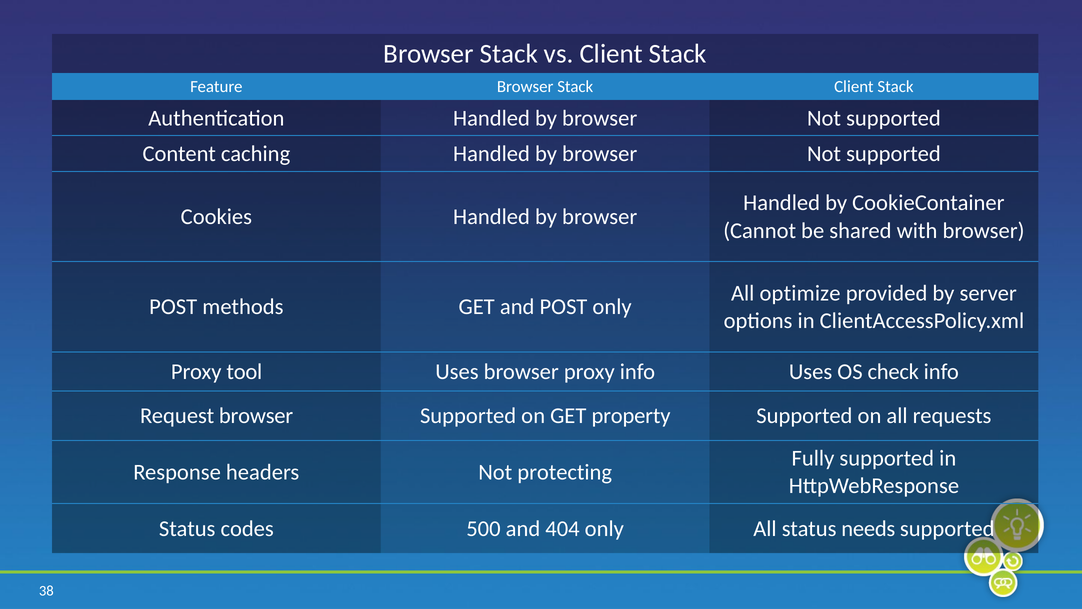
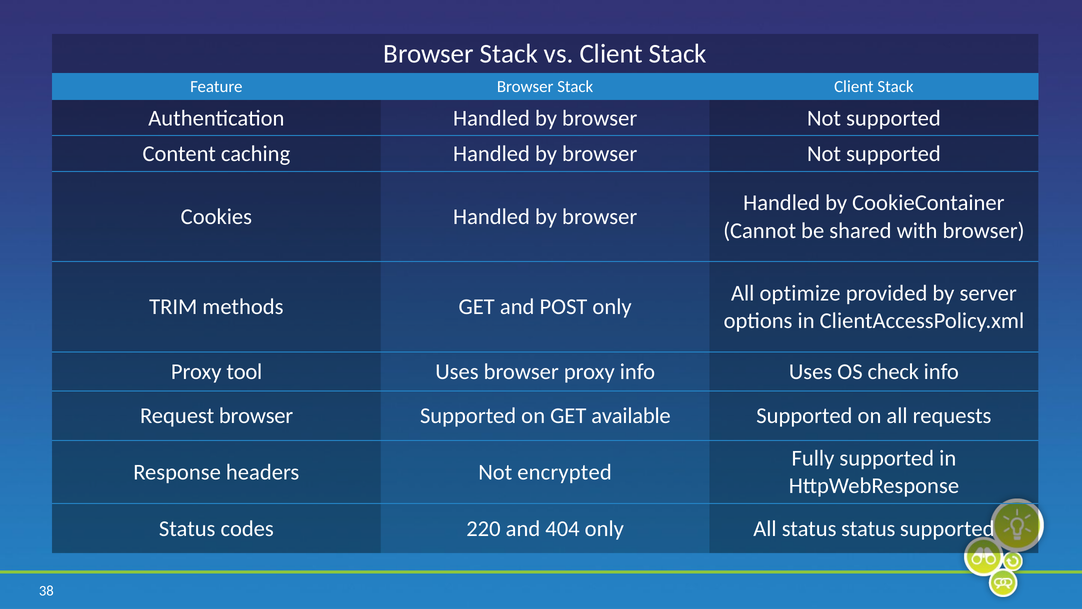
POST: POST -> TRIM (173, 307)
property: property -> available (631, 416)
protecting: protecting -> encrypted (565, 472)
500: 500 -> 220 (483, 529)
status needs: needs -> status (868, 529)
